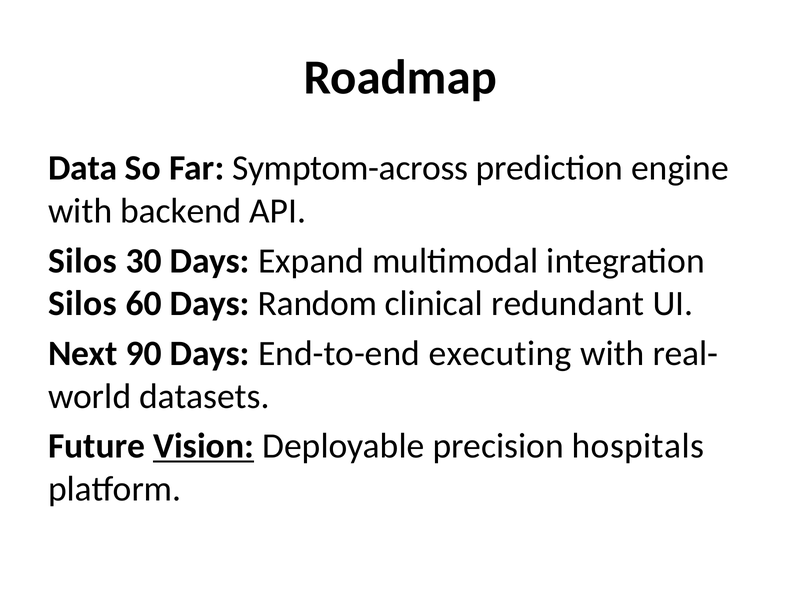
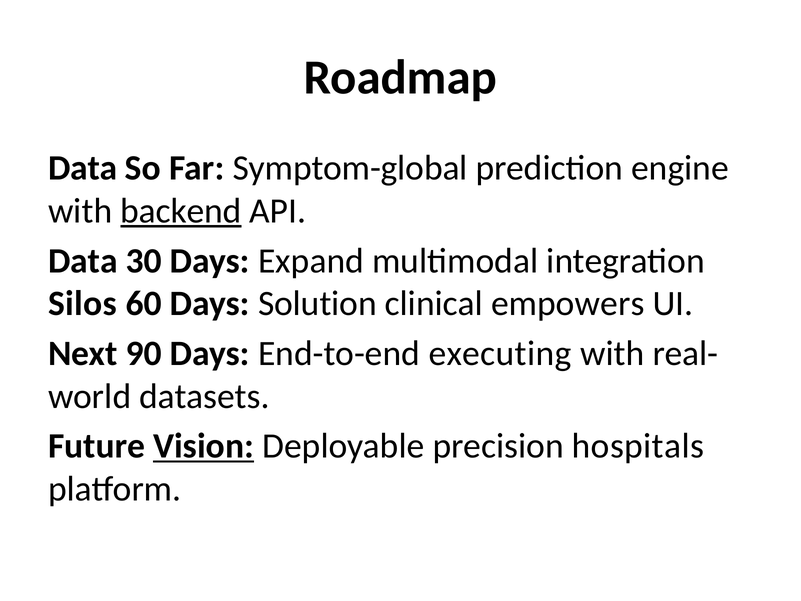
Symptom-across: Symptom-across -> Symptom-global (350, 168)
backend underline: none -> present (181, 211)
Silos: Silos -> Data (83, 261)
Random: Random -> Solution (317, 303)
redundant: redundant -> empowers (568, 303)
